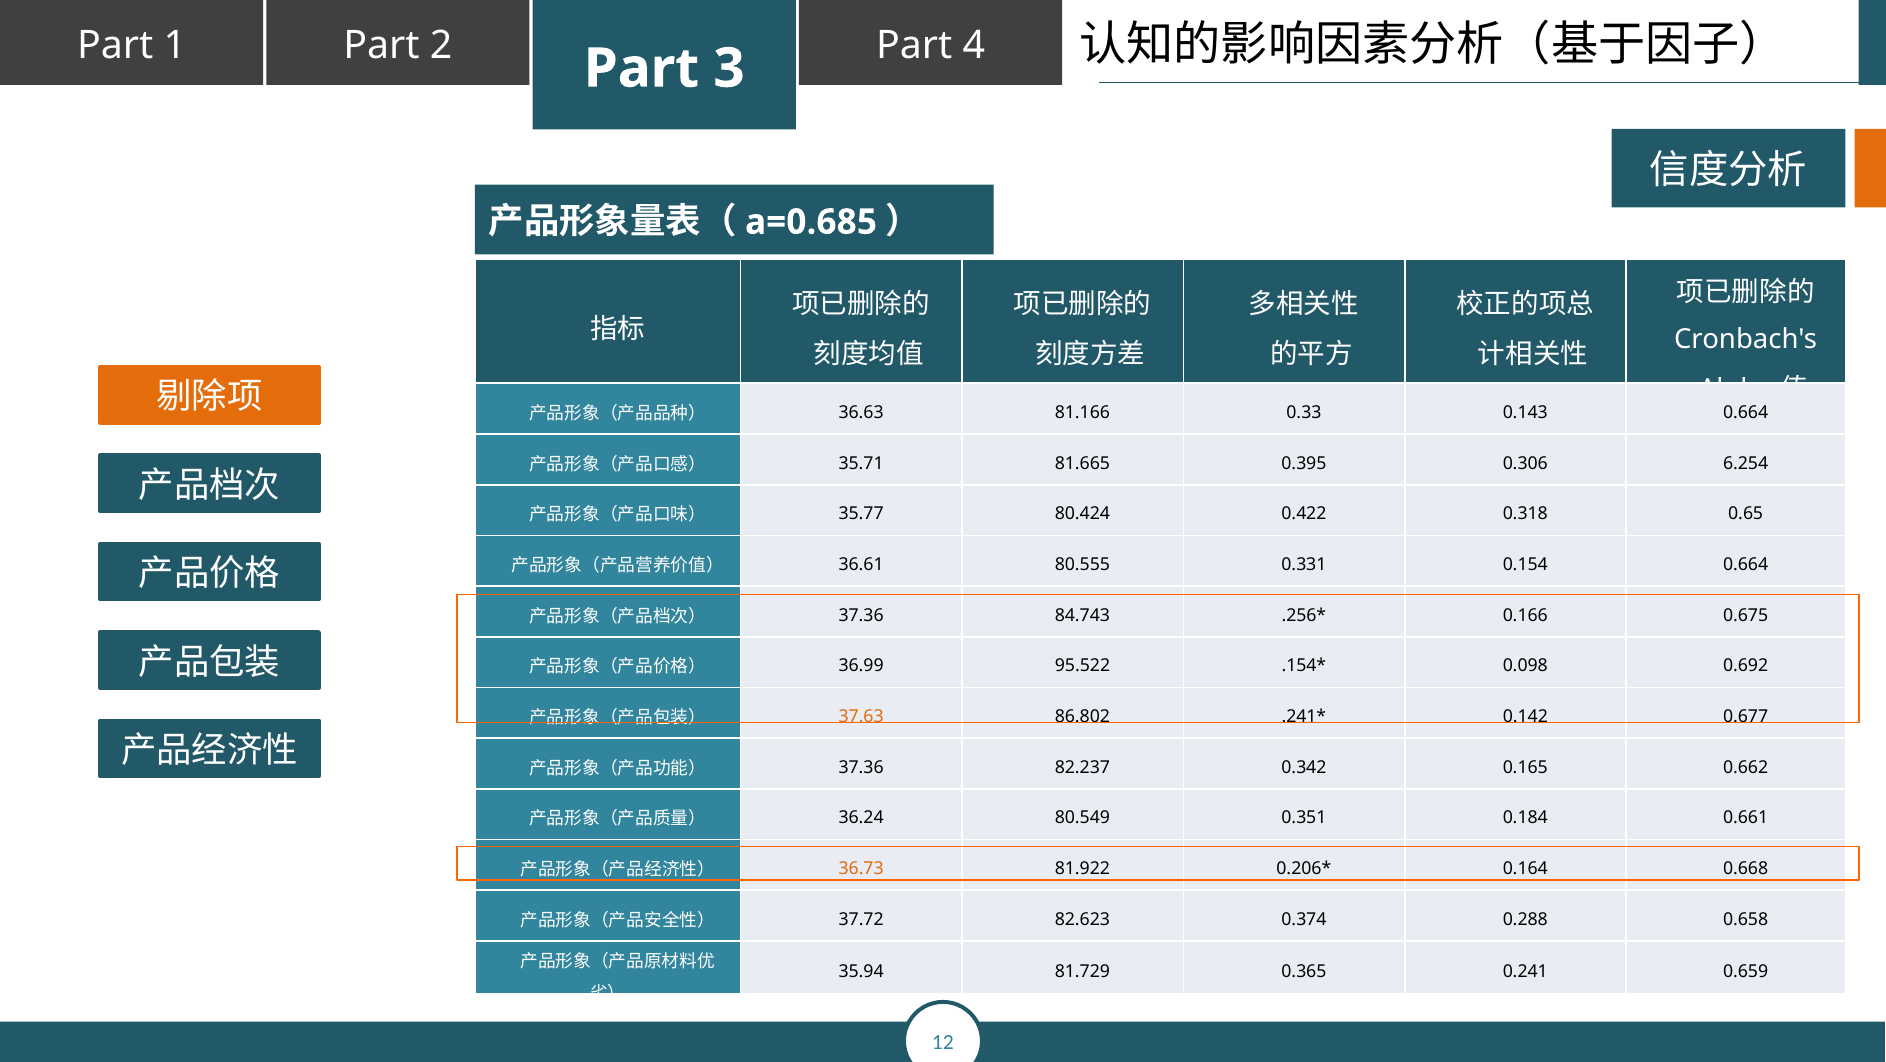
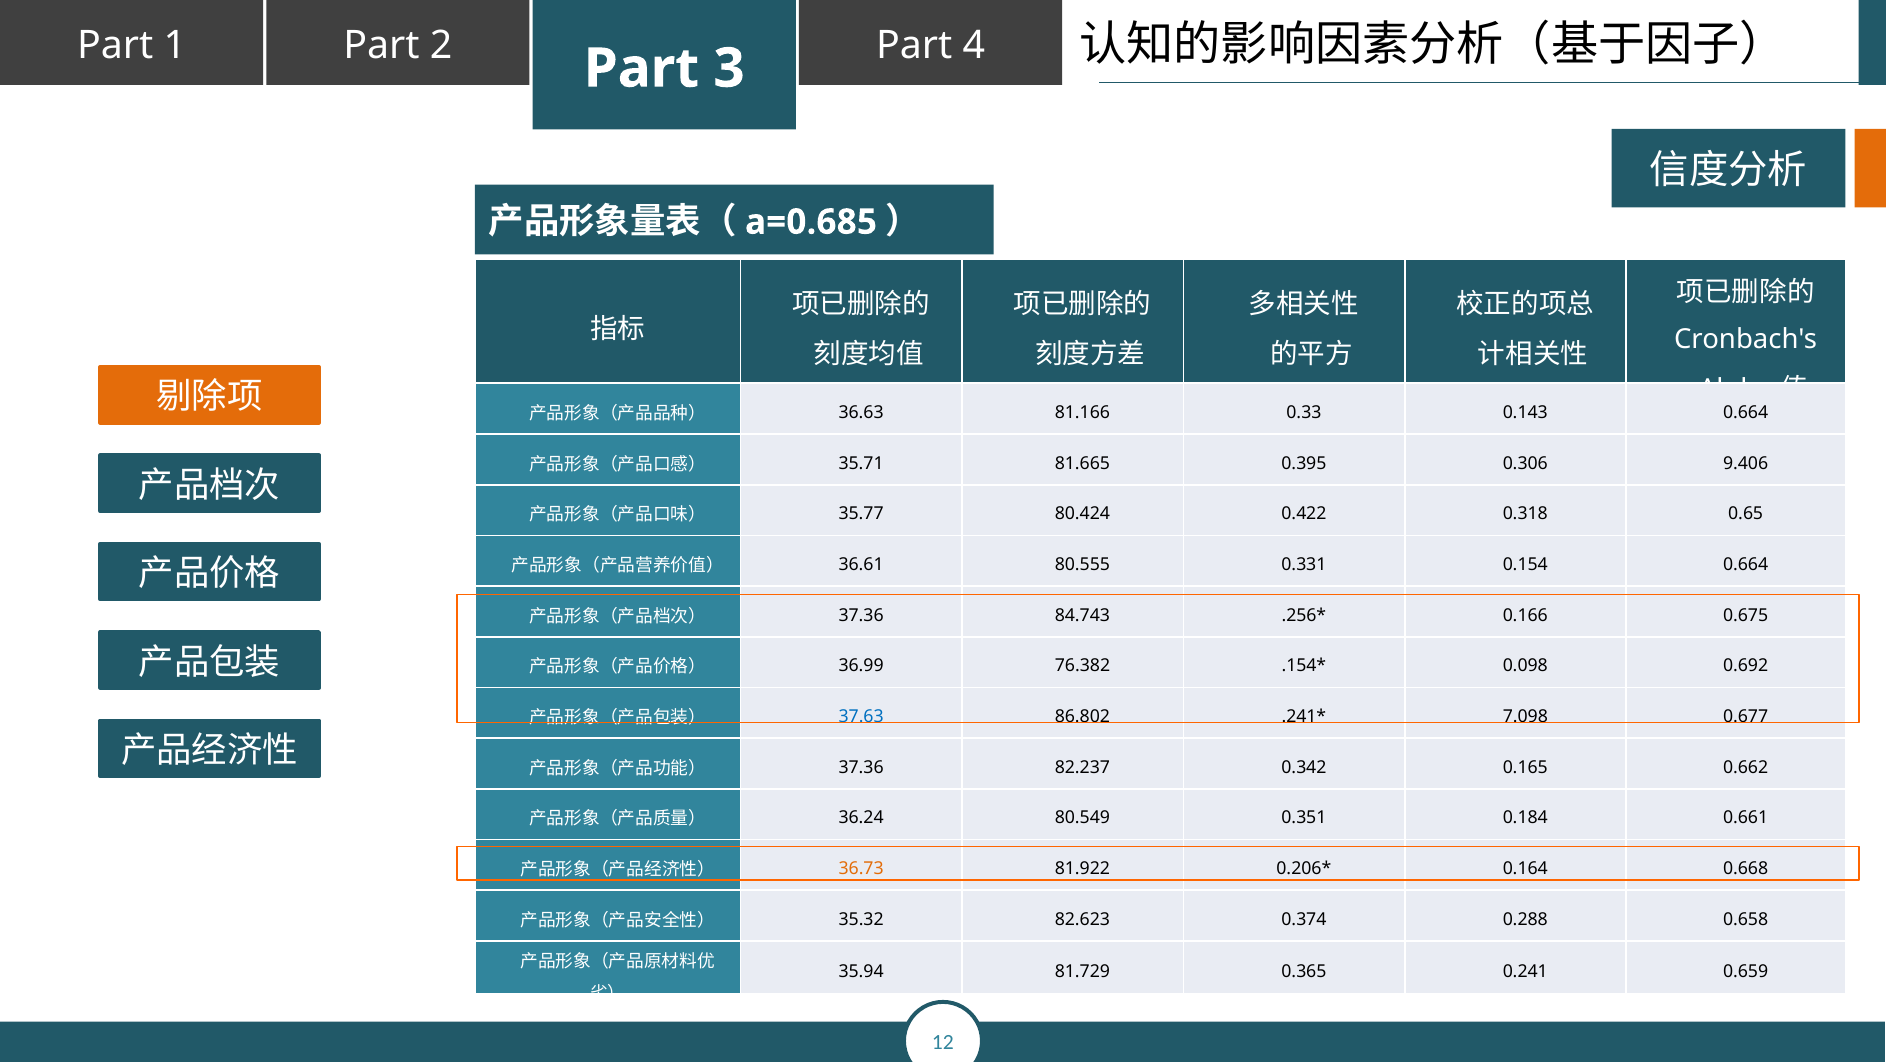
6.254: 6.254 -> 9.406 (1746, 463)
95.522: 95.522 -> 76.382 (1083, 666)
37.63 colour: orange -> blue (861, 716)
0.142: 0.142 -> 7.098 (1525, 716)
37.72: 37.72 -> 35.32 (861, 919)
